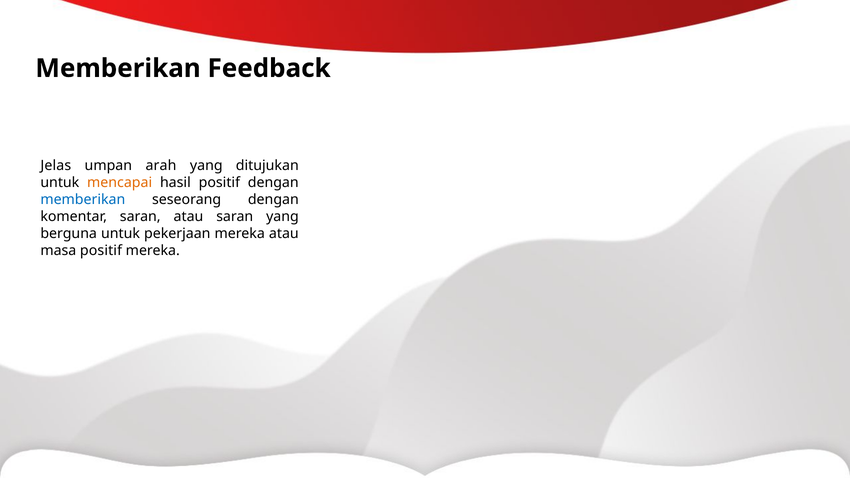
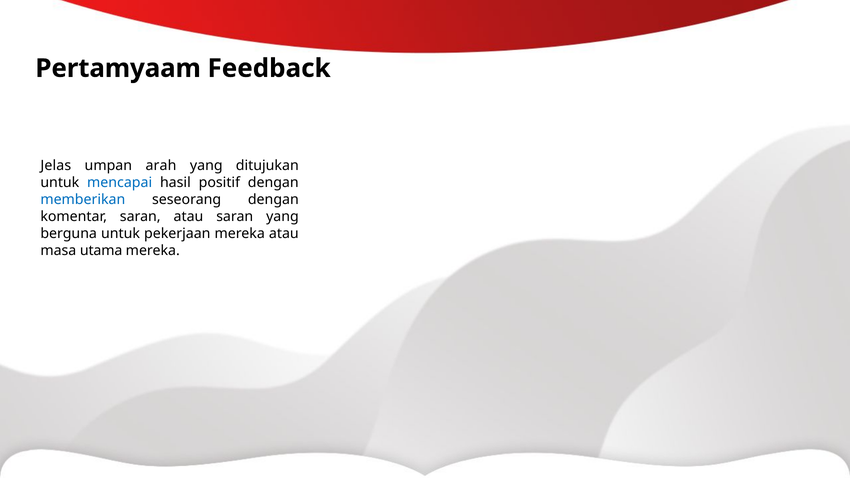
Memberikan: Memberikan -> Pertamyaam (118, 68)
mencapai colour: orange -> blue (120, 183)
masa positif: positif -> utama (101, 251)
